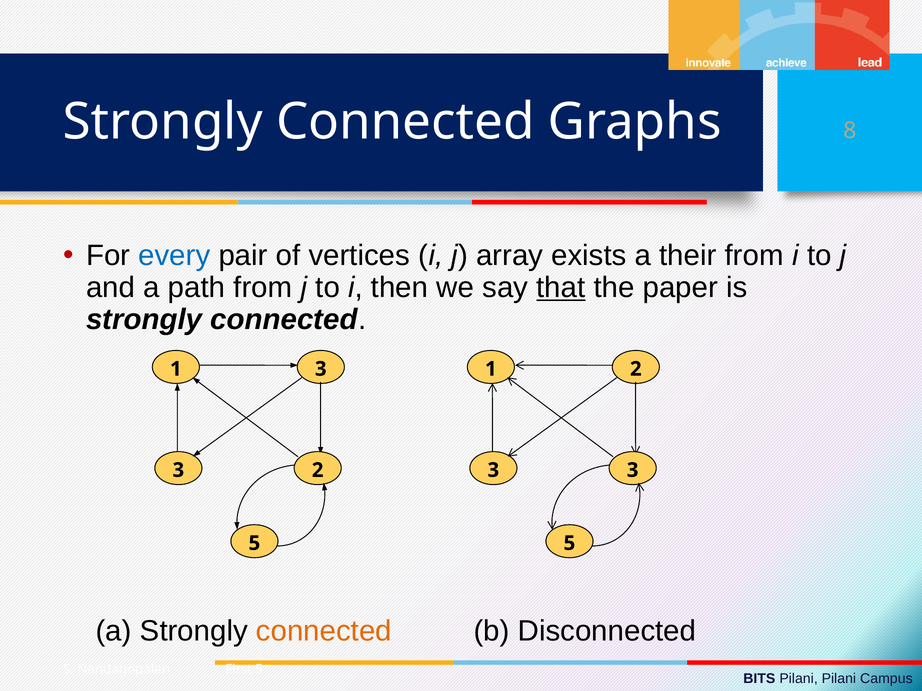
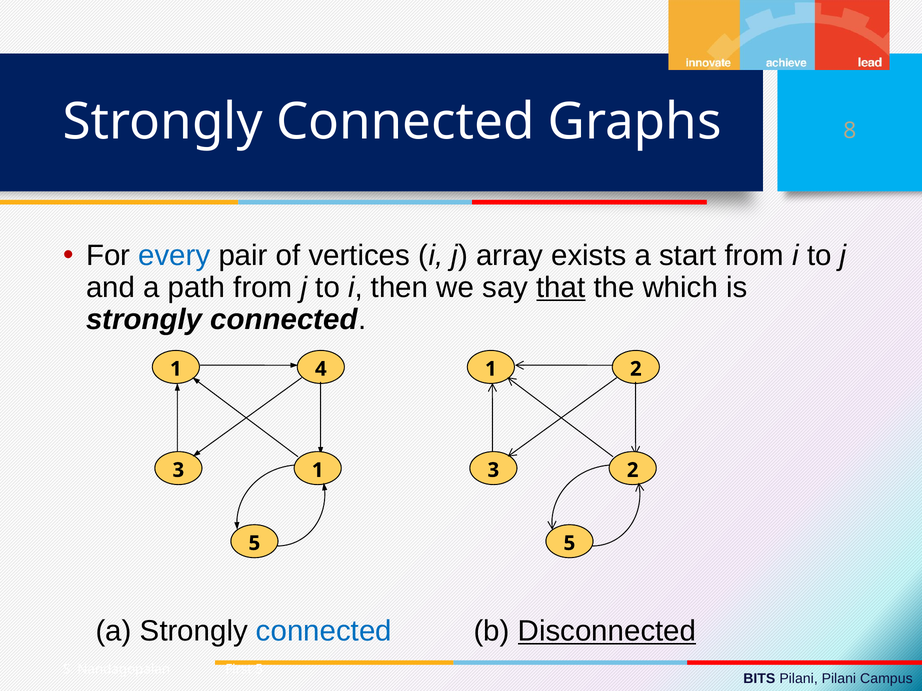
their: their -> start (688, 256)
paper: paper -> which (680, 288)
1 3: 3 -> 4 (321, 369)
3 2: 2 -> 1 (318, 470)
3: 3 -> 2 (633, 470)
connected colour: orange -> blue (324, 632)
Disconnected underline: none -> present (607, 632)
